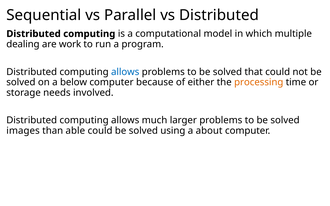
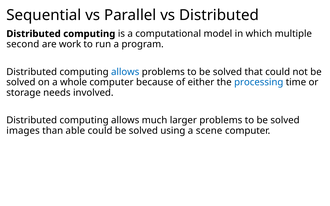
dealing: dealing -> second (23, 44)
below: below -> whole (74, 82)
processing colour: orange -> blue (259, 82)
about: about -> scene (209, 131)
